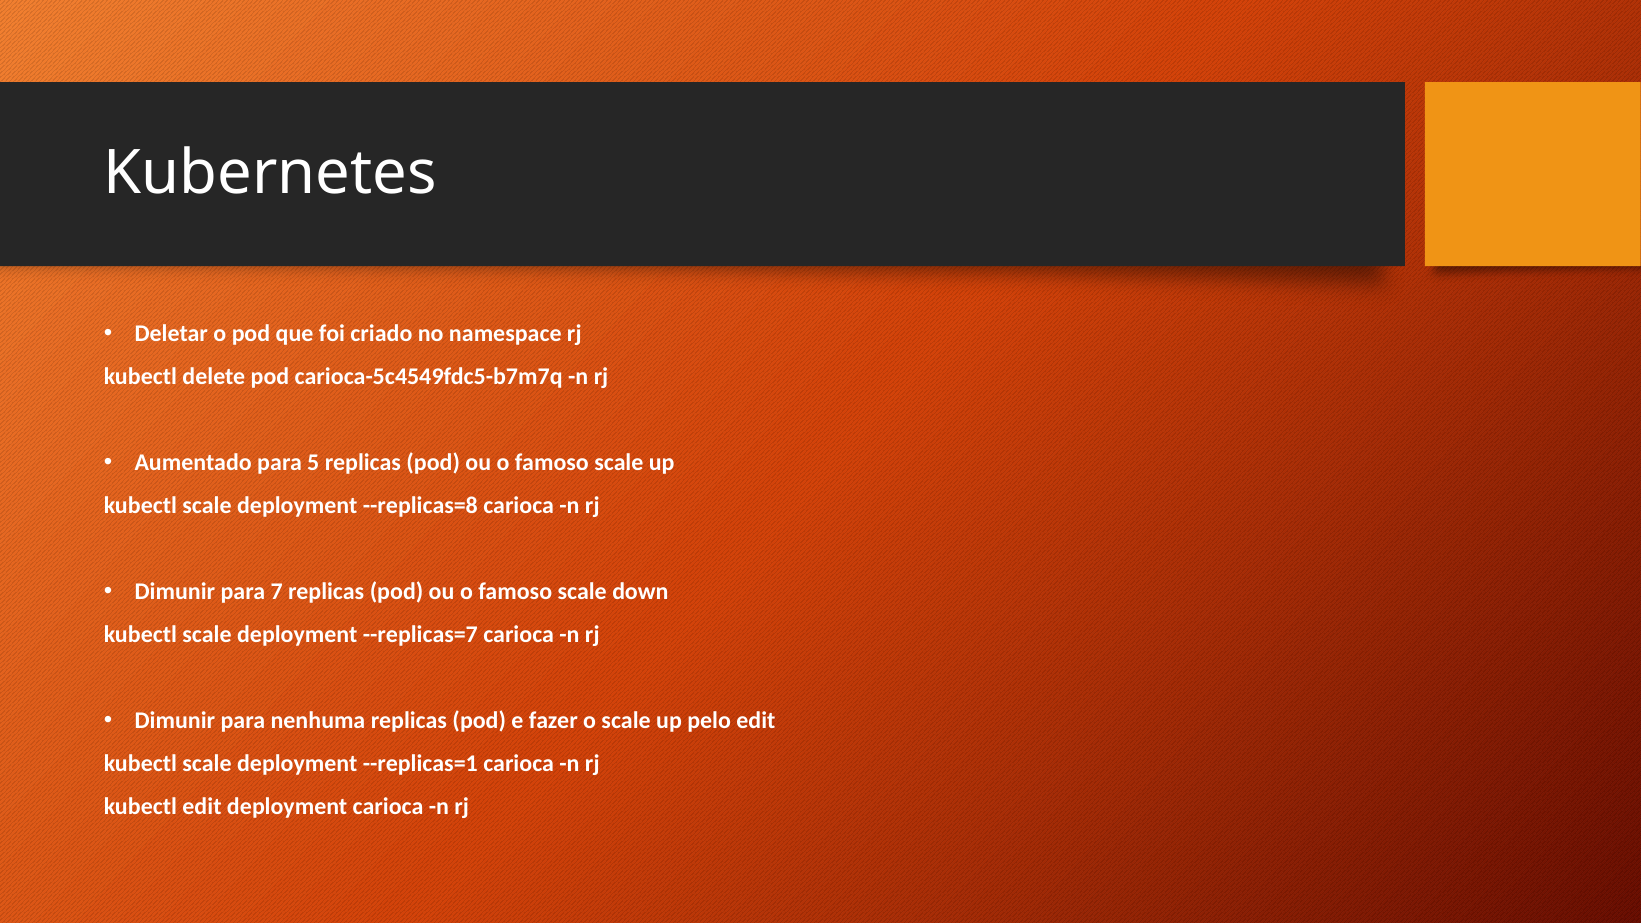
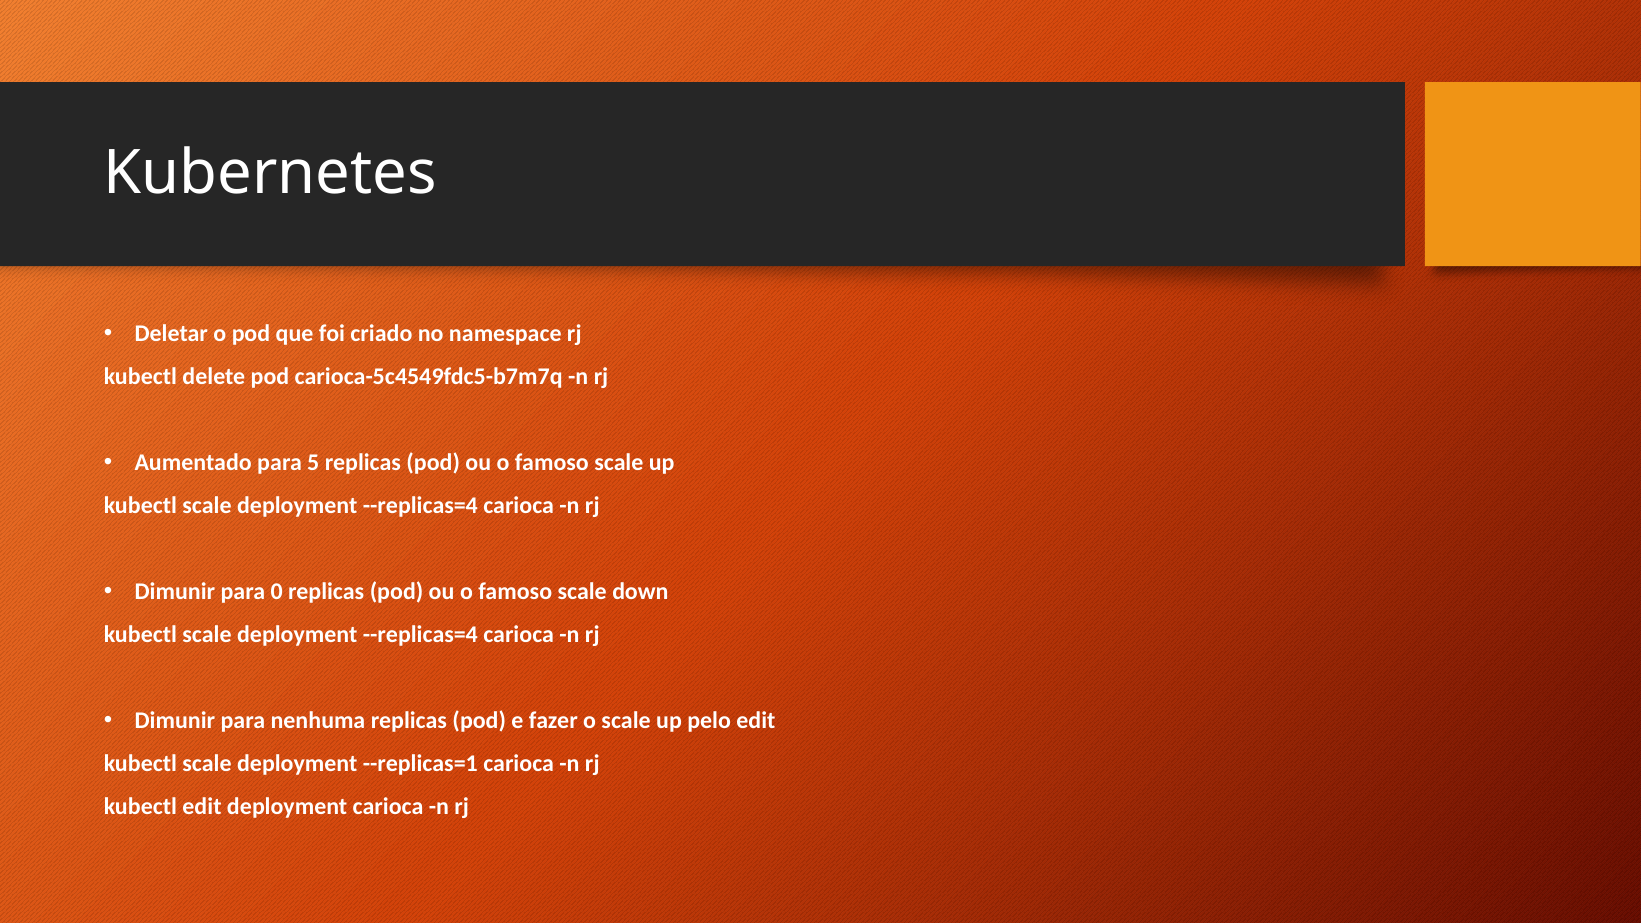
--replicas=8: --replicas=8 -> --replicas=4 (420, 506)
7: 7 -> 0 (277, 592)
--replicas=7: --replicas=7 -> --replicas=4 (420, 635)
